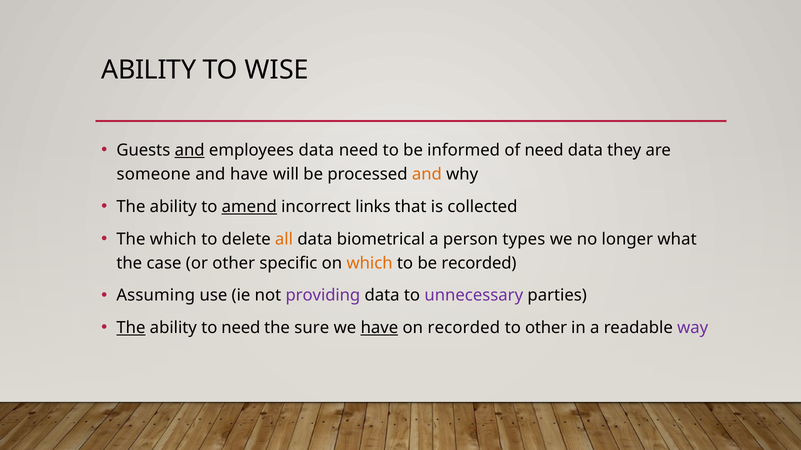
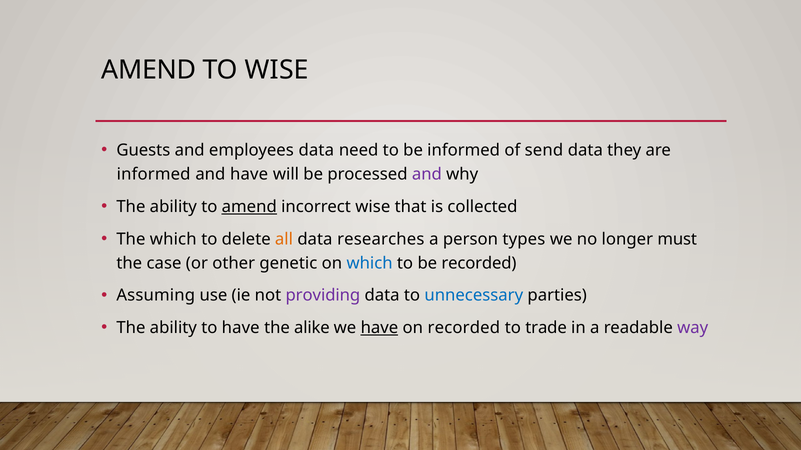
ABILITY: ABILITY -> AMEND (149, 70)
and underline: present -> none (190, 151)
of need: need -> send (544, 151)
someone: someone -> informed (154, 175)
and colour: orange -> purple (427, 175)
incorrect links: links -> wise (373, 207)
biometrical: biometrical -> researches (381, 239)
what: what -> must (677, 239)
specific: specific -> genetic (288, 263)
which colour: orange -> blue (370, 263)
unnecessary colour: purple -> blue (474, 296)
The underline: present -> none (131, 328)
to need: need -> have (241, 328)
sure: sure -> alike (312, 328)
to other: other -> trade (546, 328)
